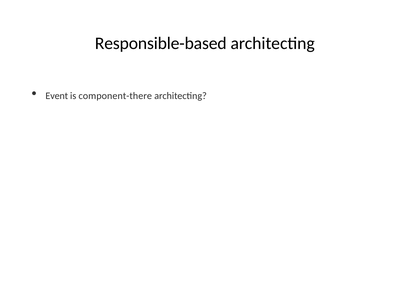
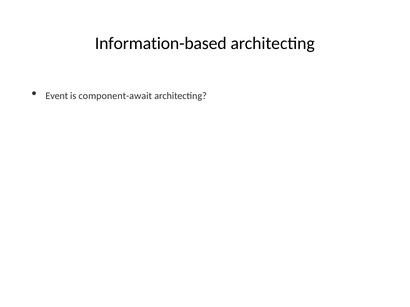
Responsible-based: Responsible-based -> Information-based (161, 43)
component-there: component-there -> component-await (115, 96)
